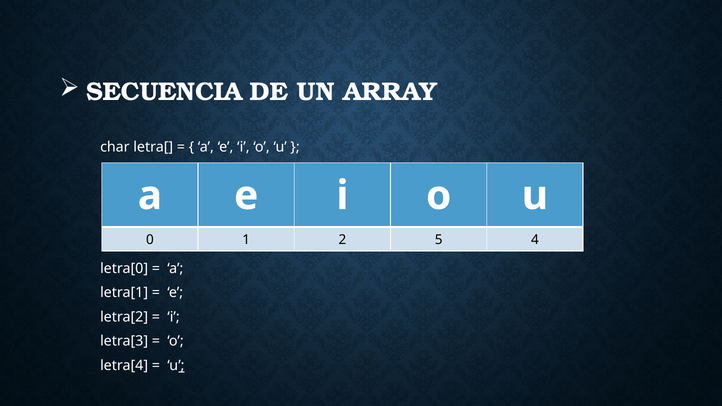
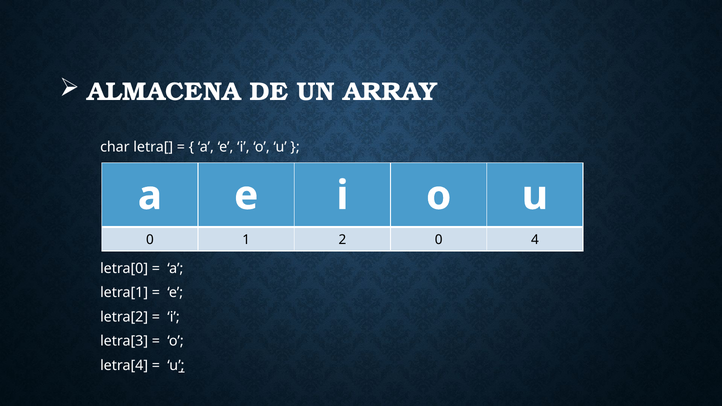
SECUENCIA: SECUENCIA -> ALMACENA (164, 92)
2 5: 5 -> 0 (439, 240)
